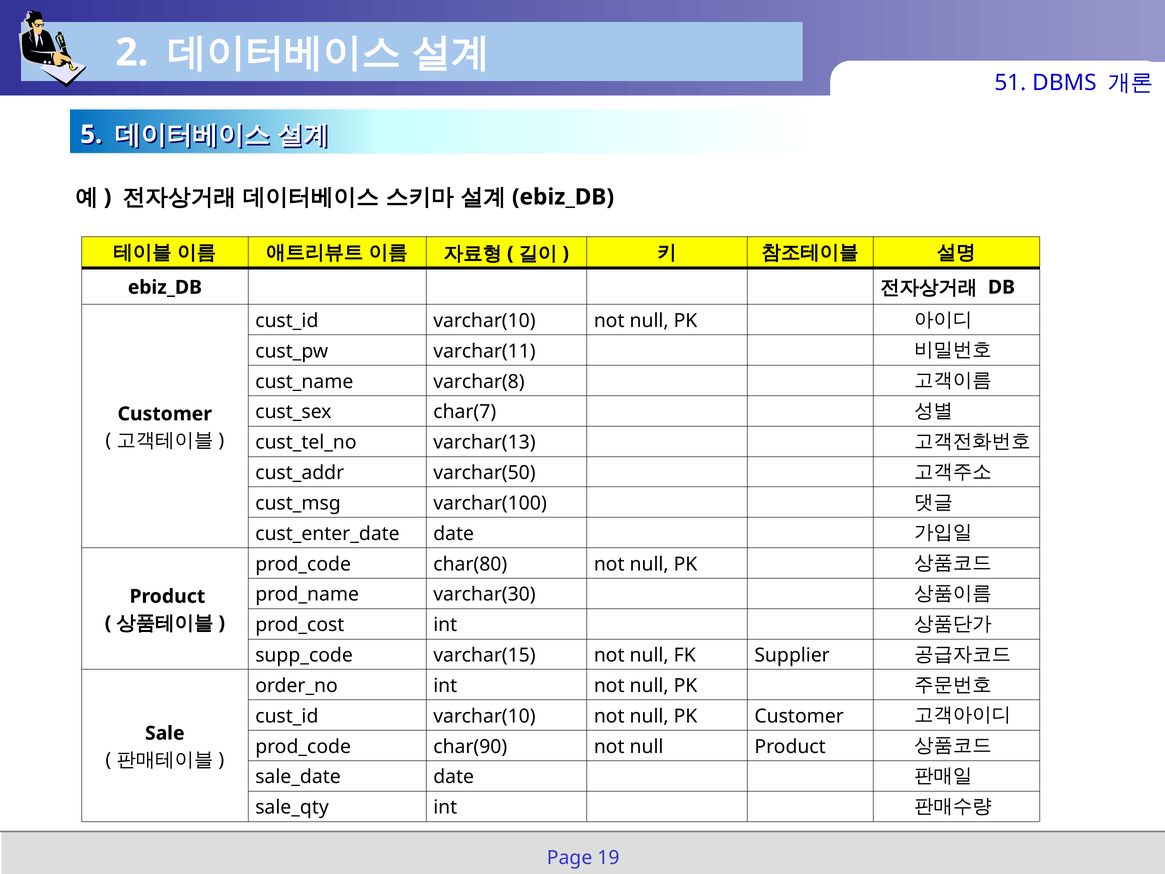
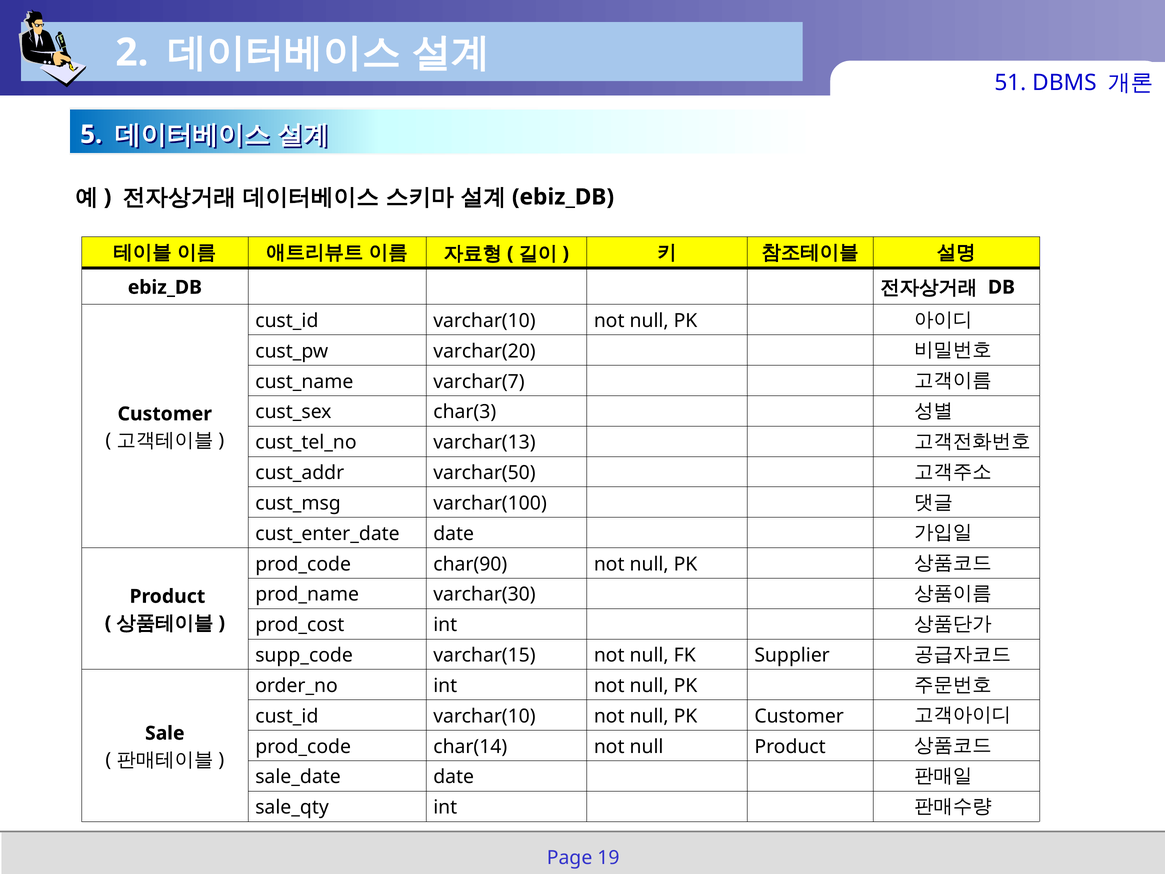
varchar(11: varchar(11 -> varchar(20 (484, 351)
varchar(8: varchar(8 -> varchar(7 (479, 381)
char(7: char(7 -> char(3 (465, 412)
char(80: char(80 -> char(90 (470, 564)
char(90: char(90 -> char(14 (470, 746)
